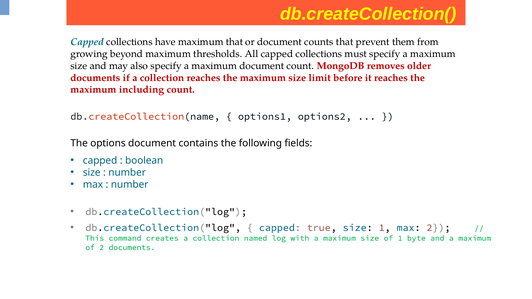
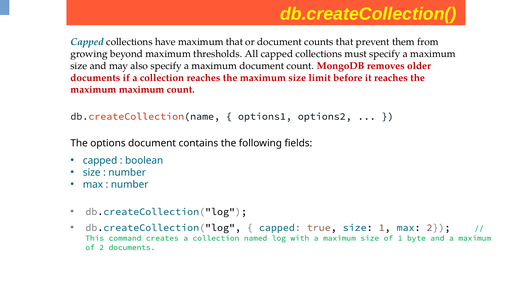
maximum including: including -> maximum (142, 90)
